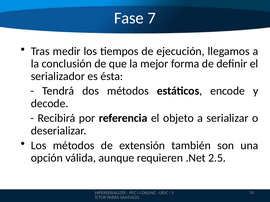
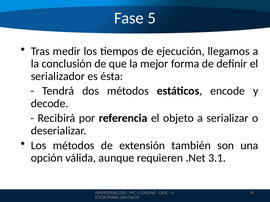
7: 7 -> 5 (152, 18)
2.5: 2.5 -> 3.1 (217, 158)
